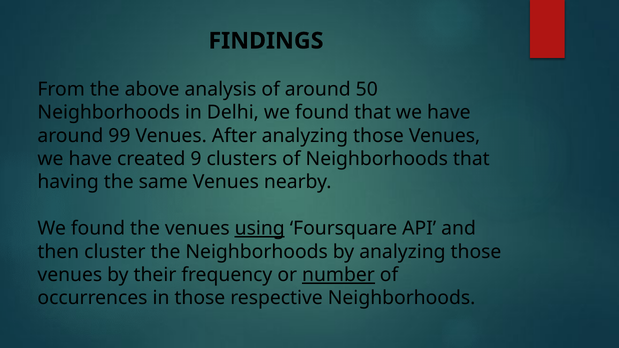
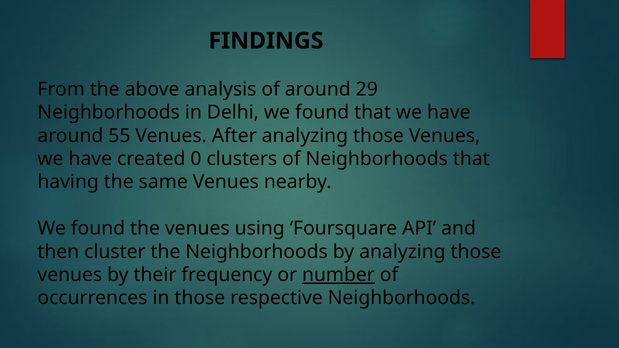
50: 50 -> 29 (367, 89)
99: 99 -> 55 (119, 136)
9: 9 -> 0 (196, 159)
using underline: present -> none (260, 229)
